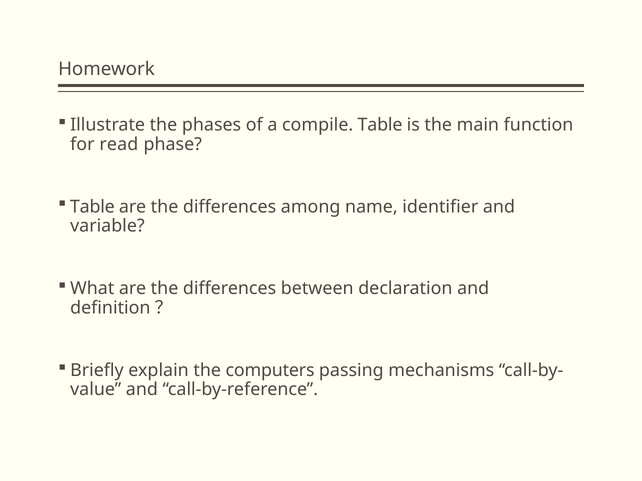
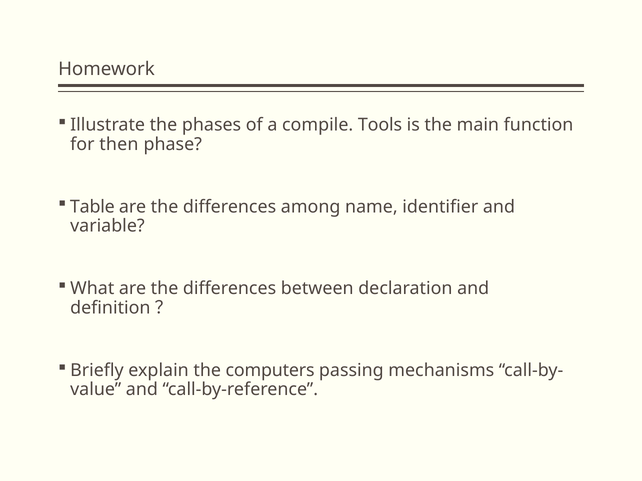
compile Table: Table -> Tools (380, 125)
read: read -> then (119, 144)
